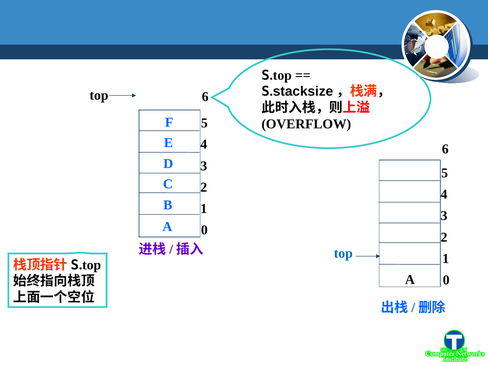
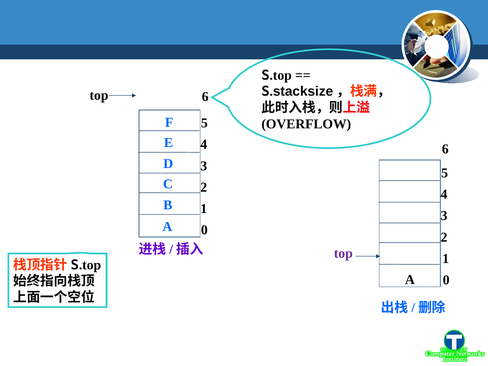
top colour: blue -> purple (343, 253)
